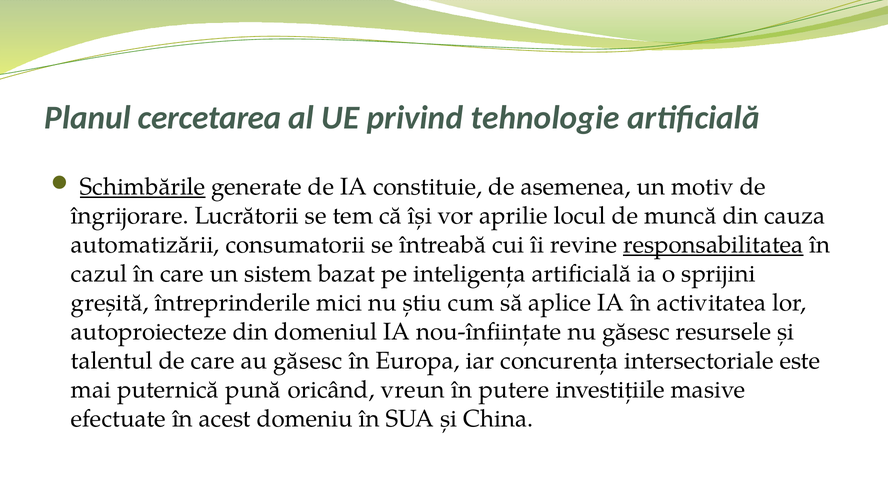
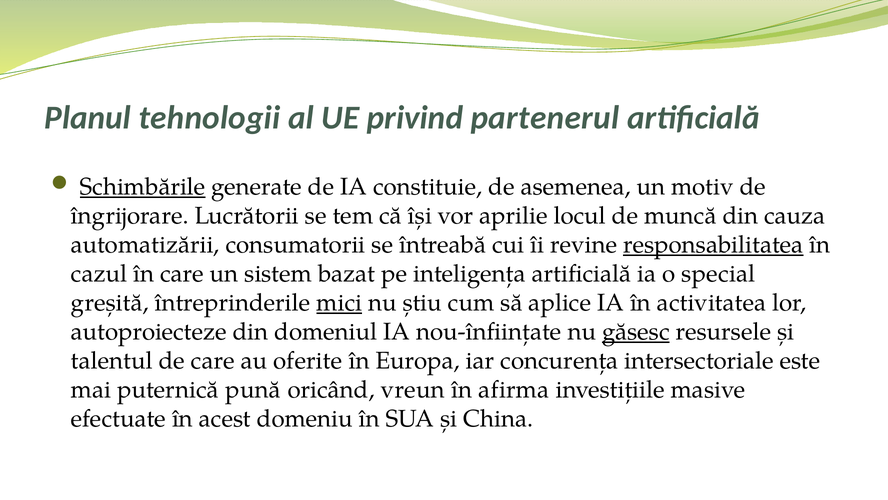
cercetarea: cercetarea -> tehnologii (209, 118)
tehnologie: tehnologie -> partenerul (545, 118)
sprijini: sprijini -> special (718, 274)
mici underline: none -> present (339, 302)
găsesc underline: none -> present (636, 331)
au găsesc: găsesc -> oferite (308, 360)
putere: putere -> afirma (514, 389)
